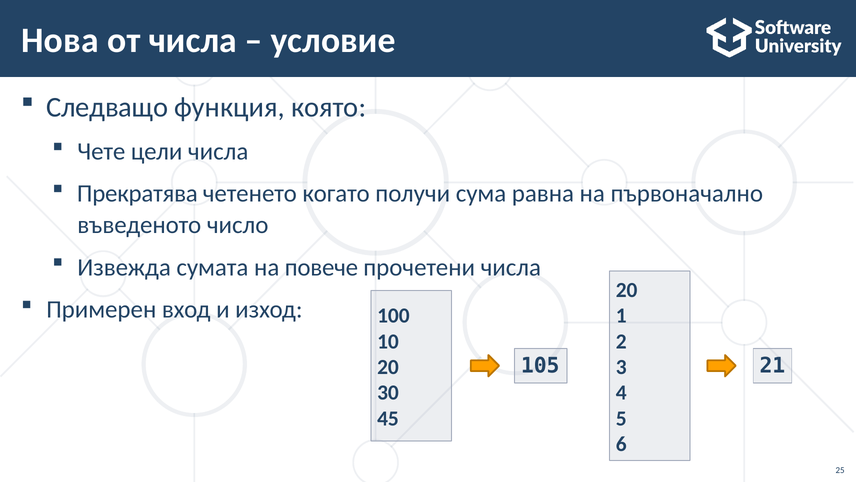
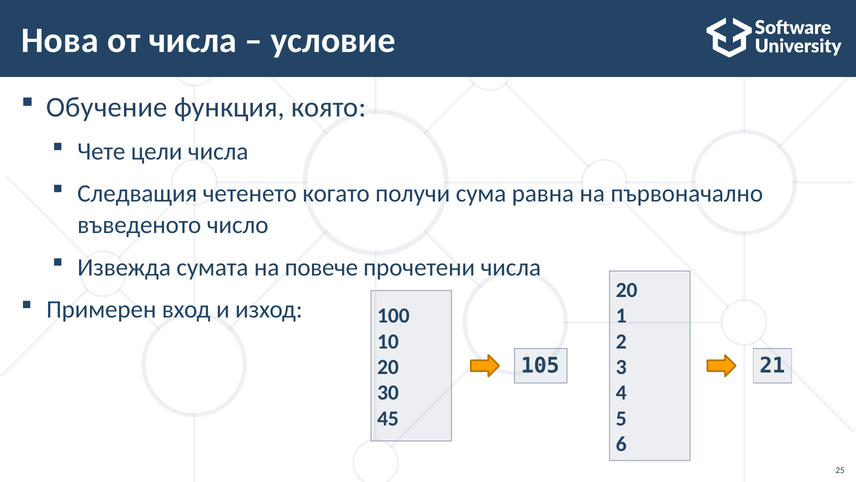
Следващо: Следващо -> Обучение (107, 107)
Прекратява: Прекратява -> Следващия (137, 193)
